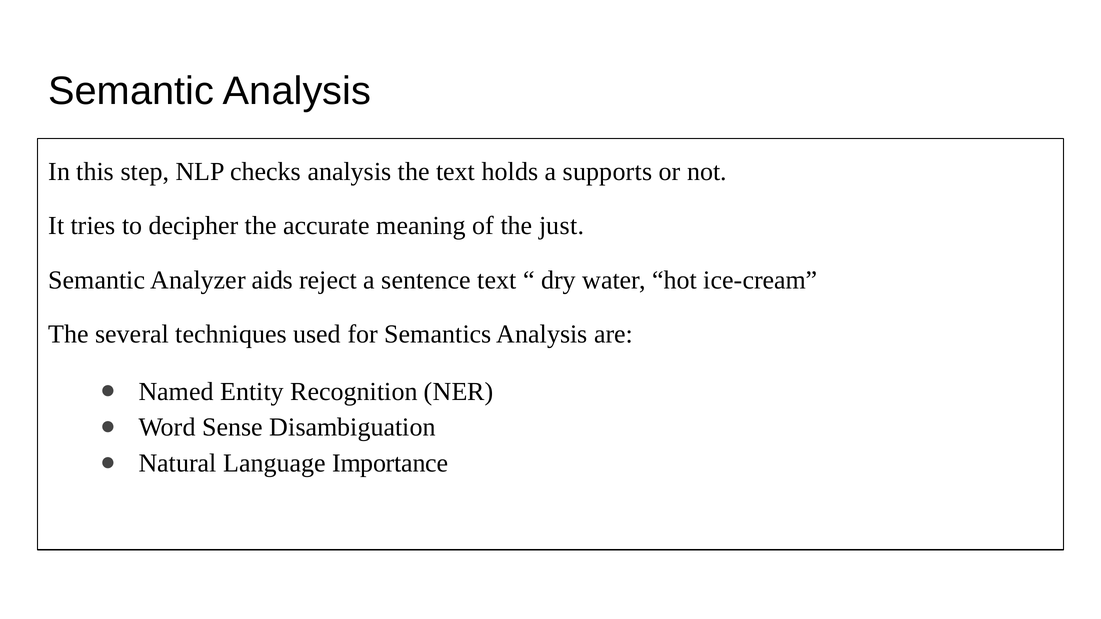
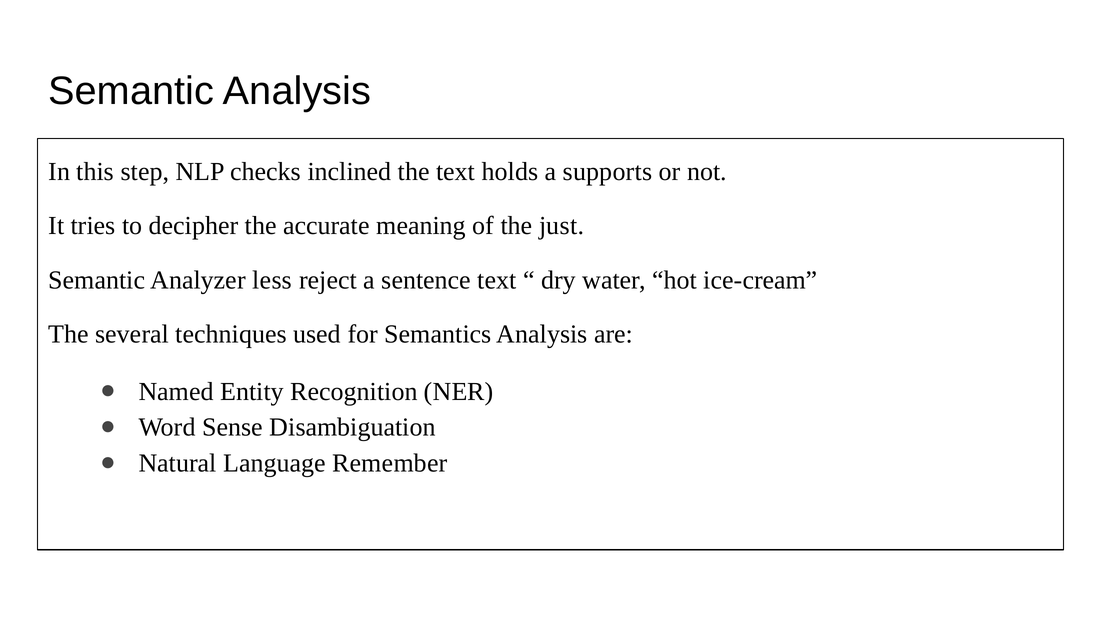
checks analysis: analysis -> inclined (350, 172)
aids: aids -> less (272, 280)
Importance: Importance -> Remember (390, 463)
